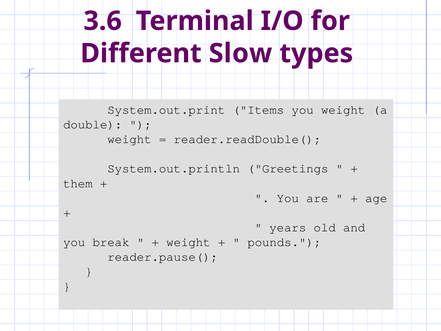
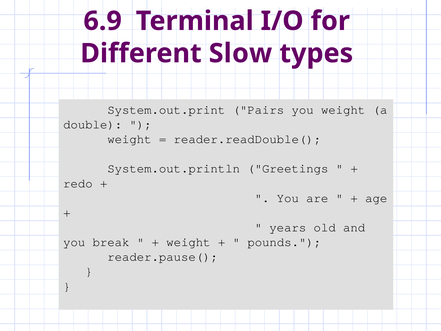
3.6: 3.6 -> 6.9 (103, 21)
Items: Items -> Pairs (258, 110)
them: them -> redo (78, 183)
